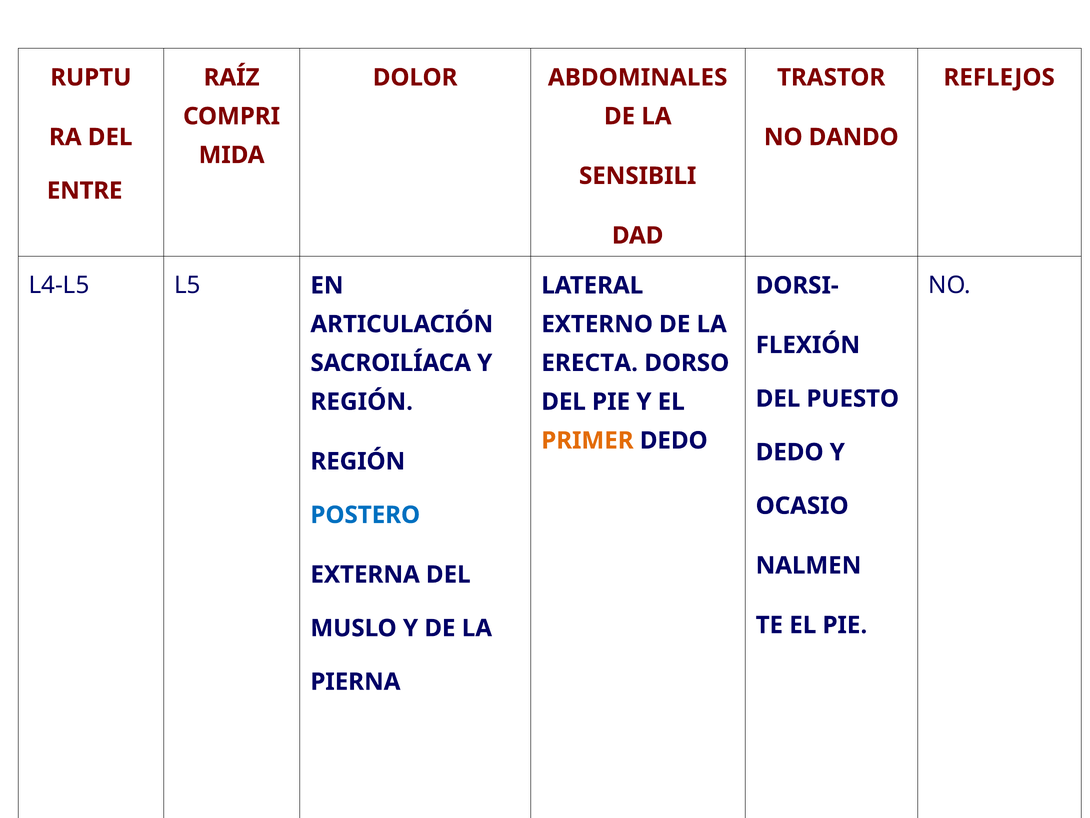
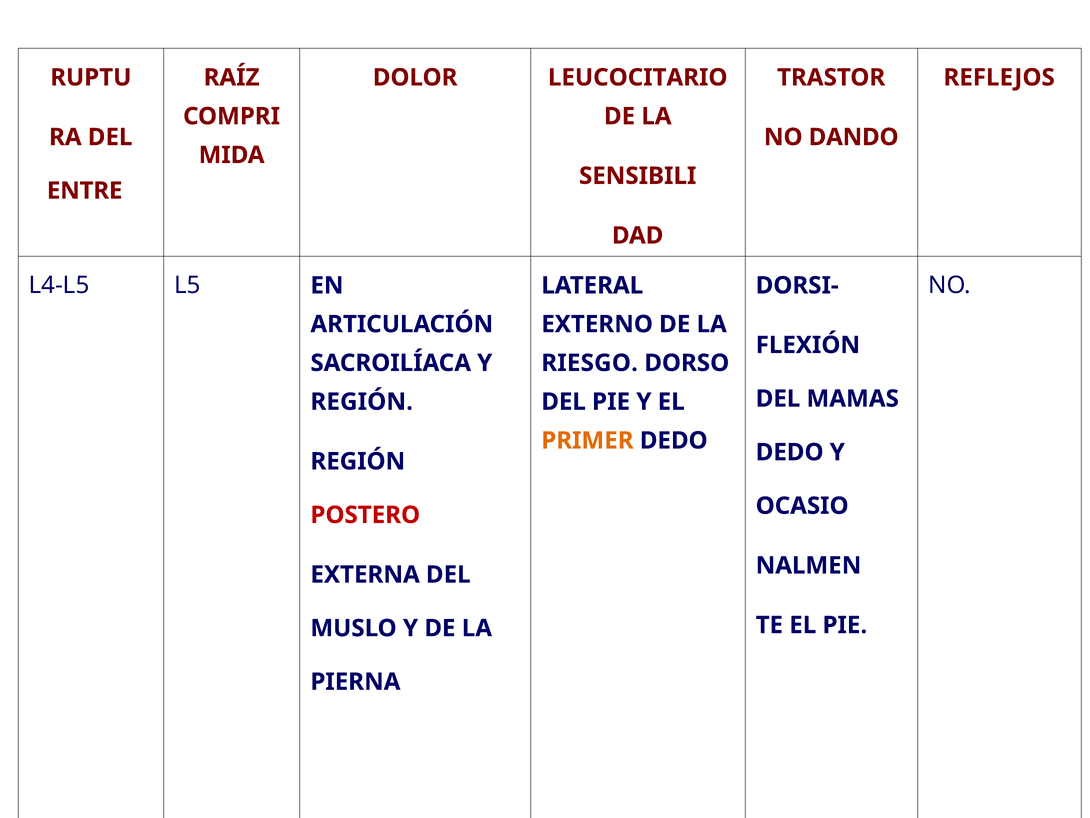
ABDOMINALES: ABDOMINALES -> LEUCOCITARIO (638, 77)
ERECTA: ERECTA -> RIESGO (590, 363)
PUESTO: PUESTO -> MAMAS (853, 398)
POSTERO colour: blue -> red (365, 515)
